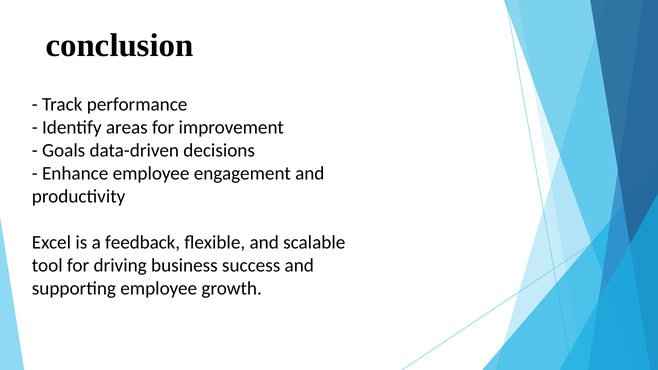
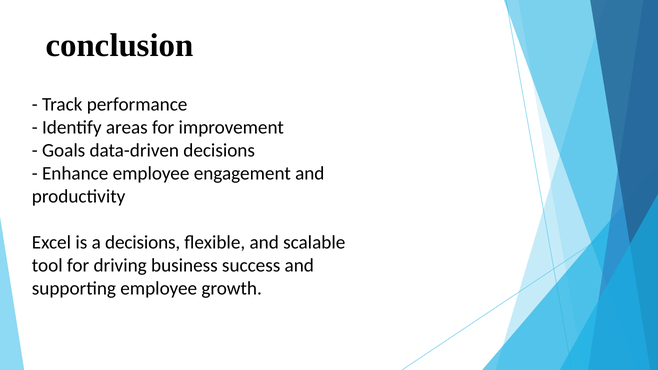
a feedback: feedback -> decisions (143, 243)
